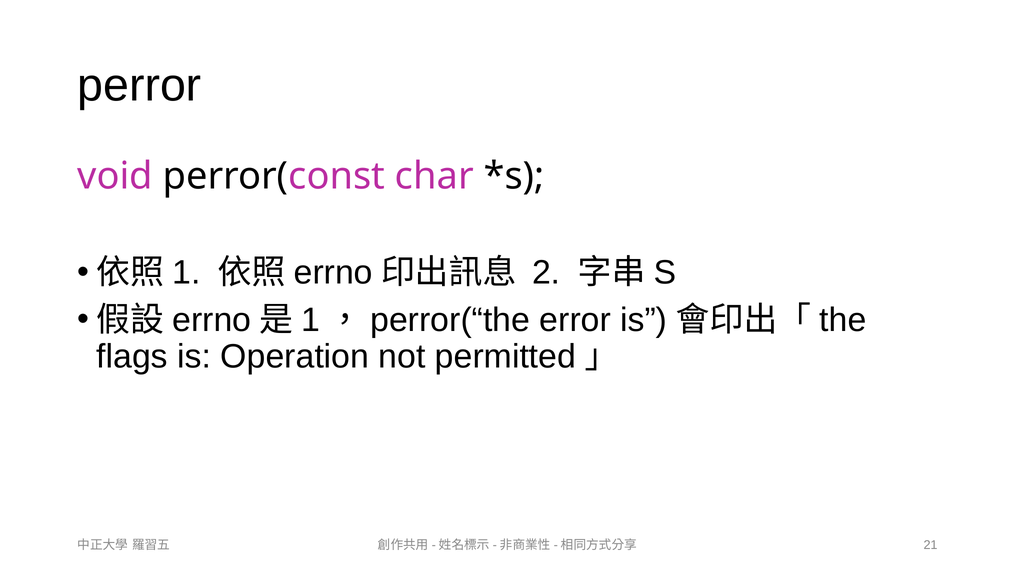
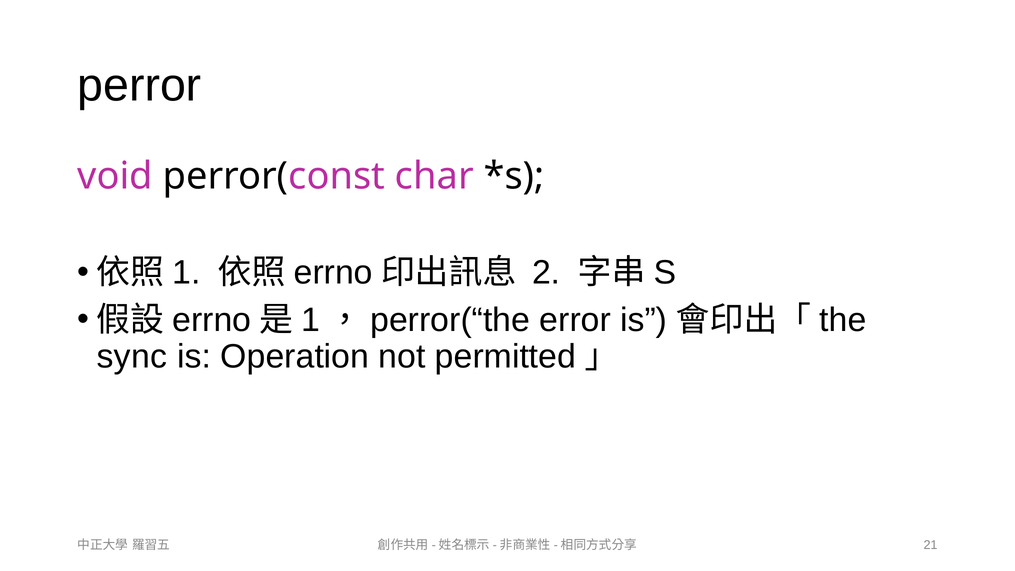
flags: flags -> sync (132, 356)
